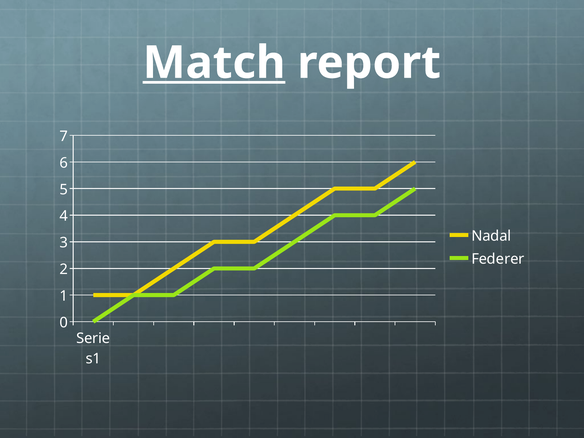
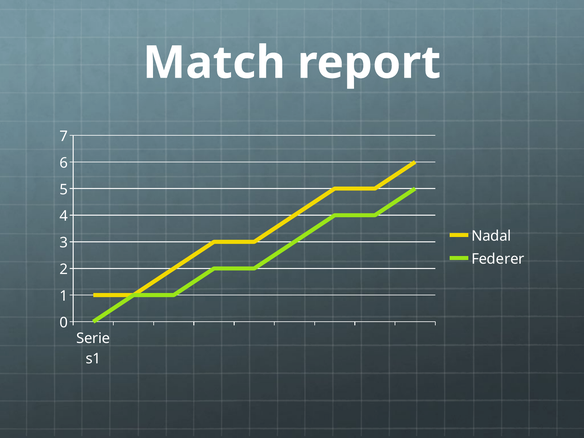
Match underline: present -> none (214, 63)
